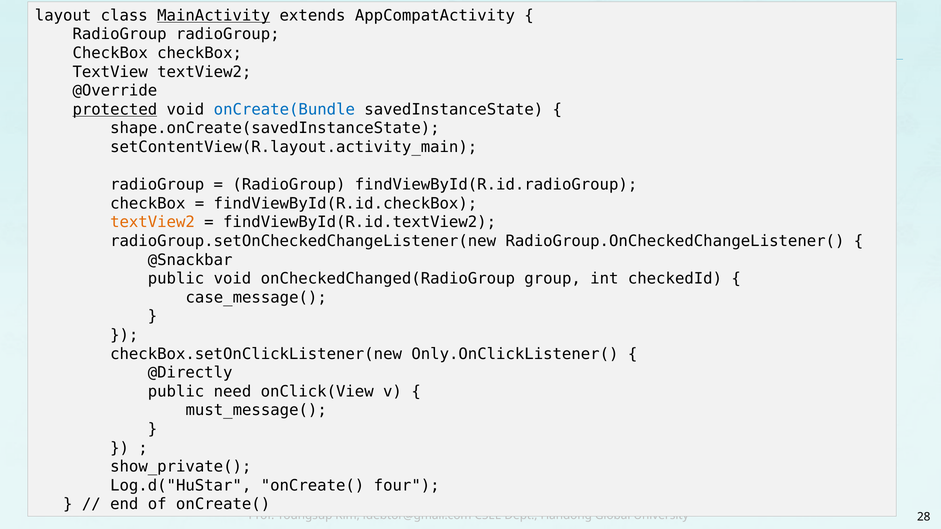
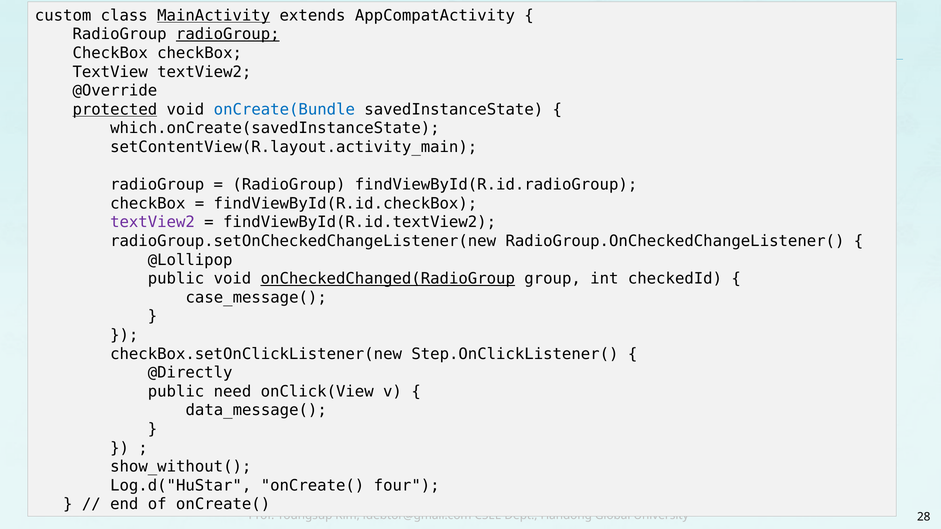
layout: layout -> custom (63, 16)
radioGroup underline: none -> present (228, 34)
shape.onCreate(savedInstanceState: shape.onCreate(savedInstanceState -> which.onCreate(savedInstanceState (275, 128)
textView2 colour: orange -> purple (152, 222)
@Snackbar: @Snackbar -> @Lollipop (190, 260)
onCheckedChanged(RadioGroup underline: none -> present (388, 279)
Only.OnClickListener(: Only.OnClickListener( -> Step.OnClickListener( (515, 354)
must_message(: must_message( -> data_message( (256, 411)
show_private(: show_private( -> show_without( (181, 467)
